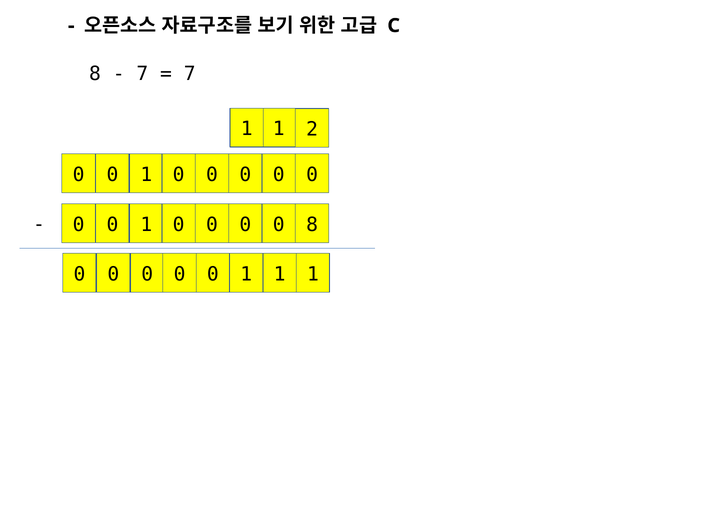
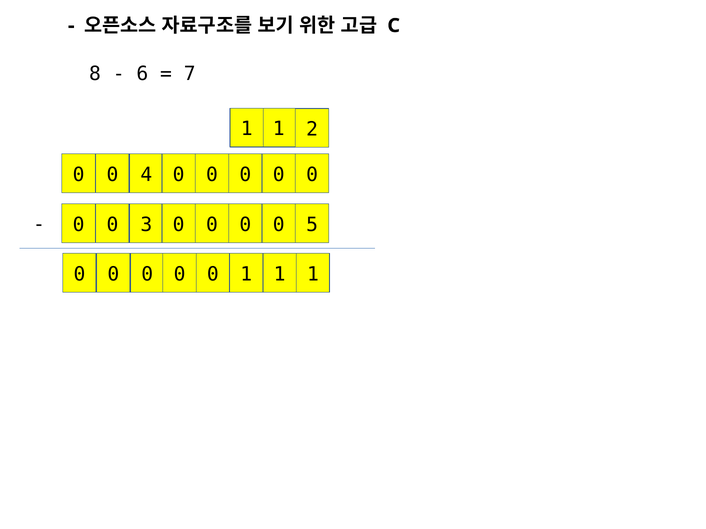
7: 7 -> 6 (142, 74)
1: 1 -> 4 (146, 175)
1: 1 -> 3 (146, 225)
8: 8 -> 5 (312, 225)
